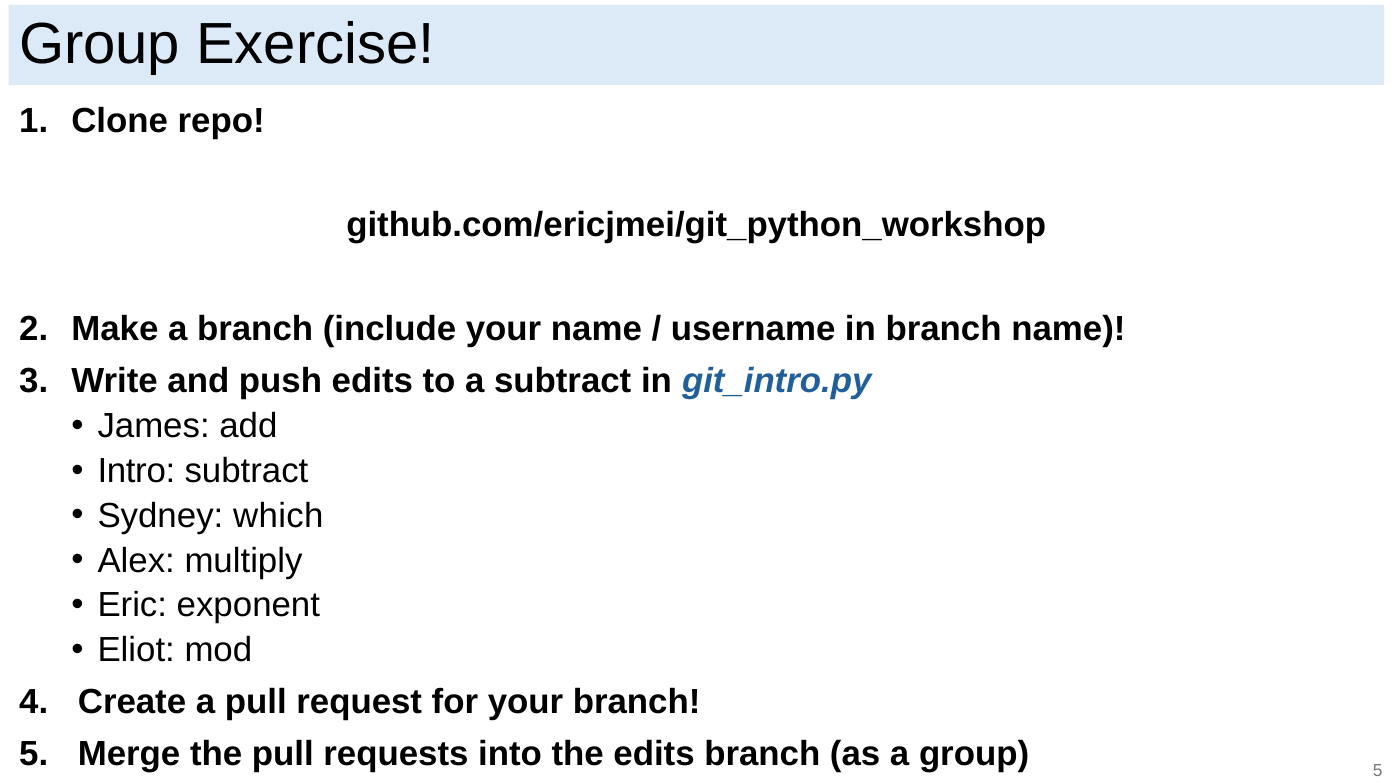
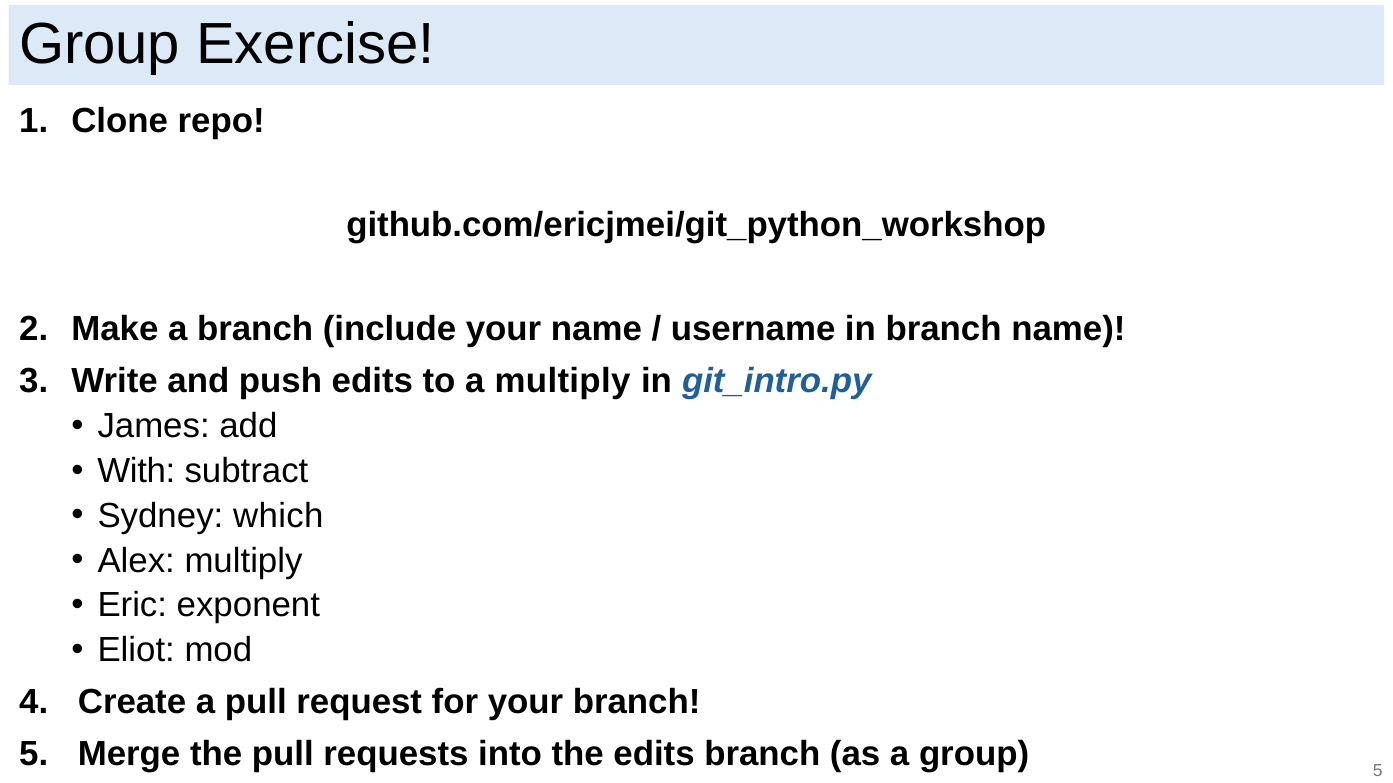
a subtract: subtract -> multiply (563, 382)
Intro: Intro -> With (136, 471)
